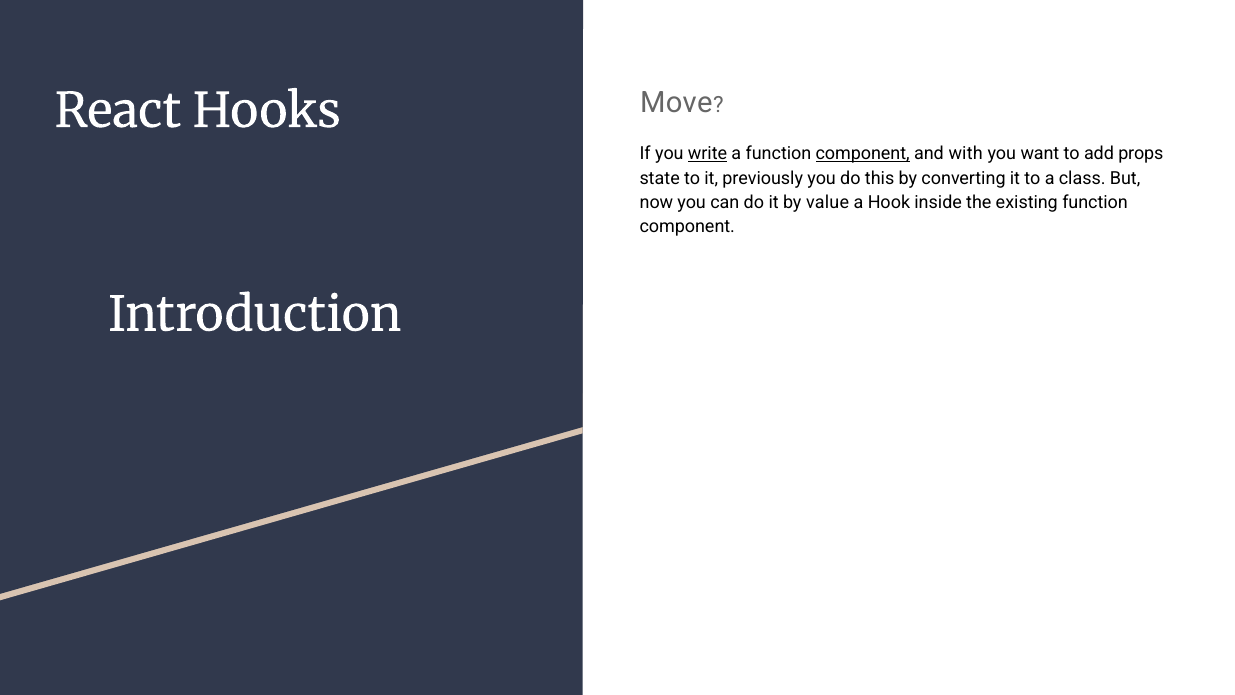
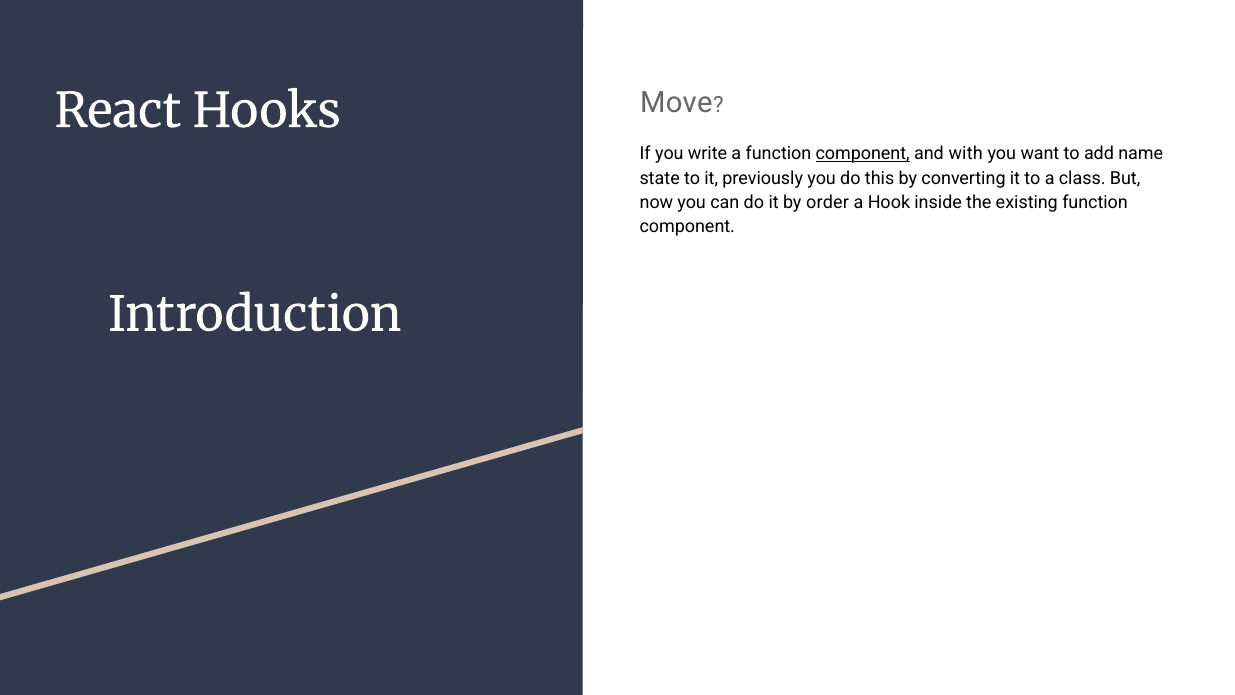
write underline: present -> none (708, 154)
props: props -> name (1141, 154)
value: value -> order (828, 202)
